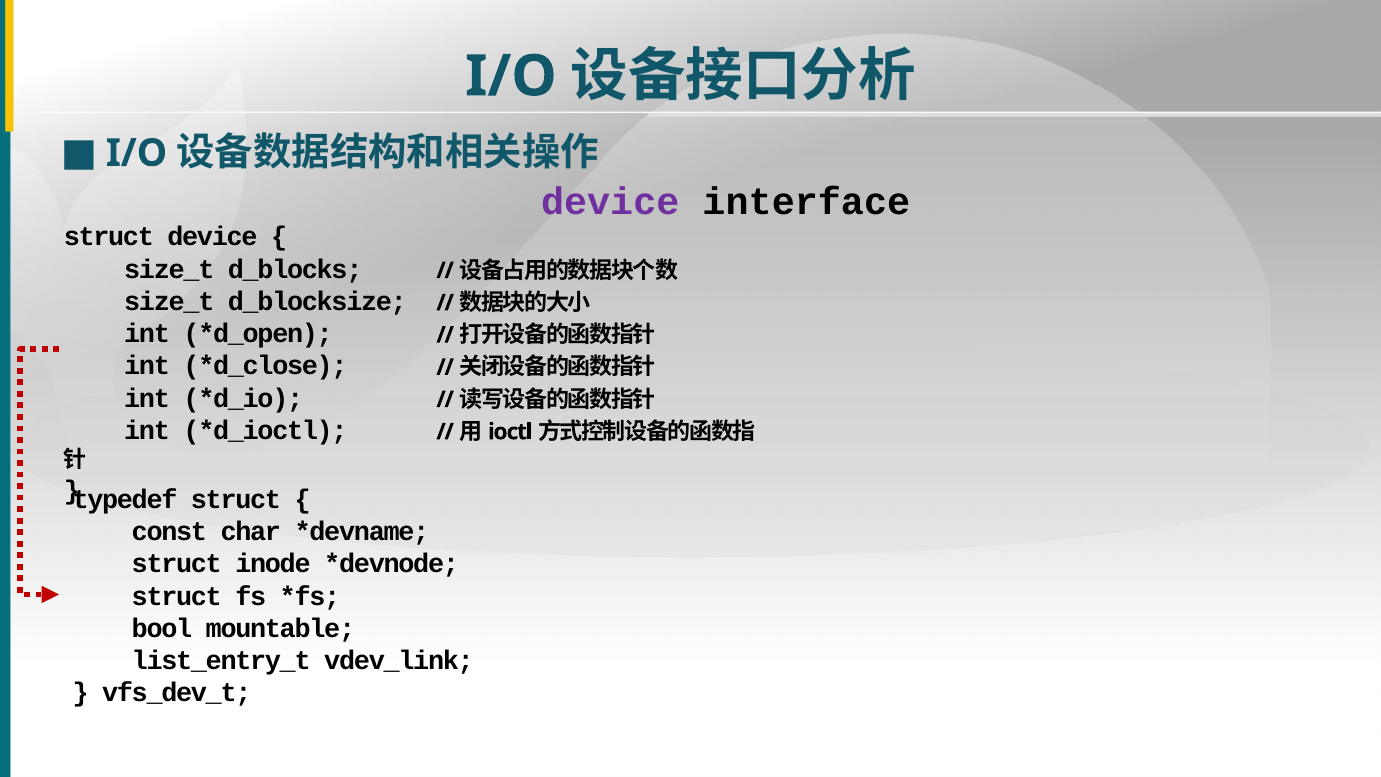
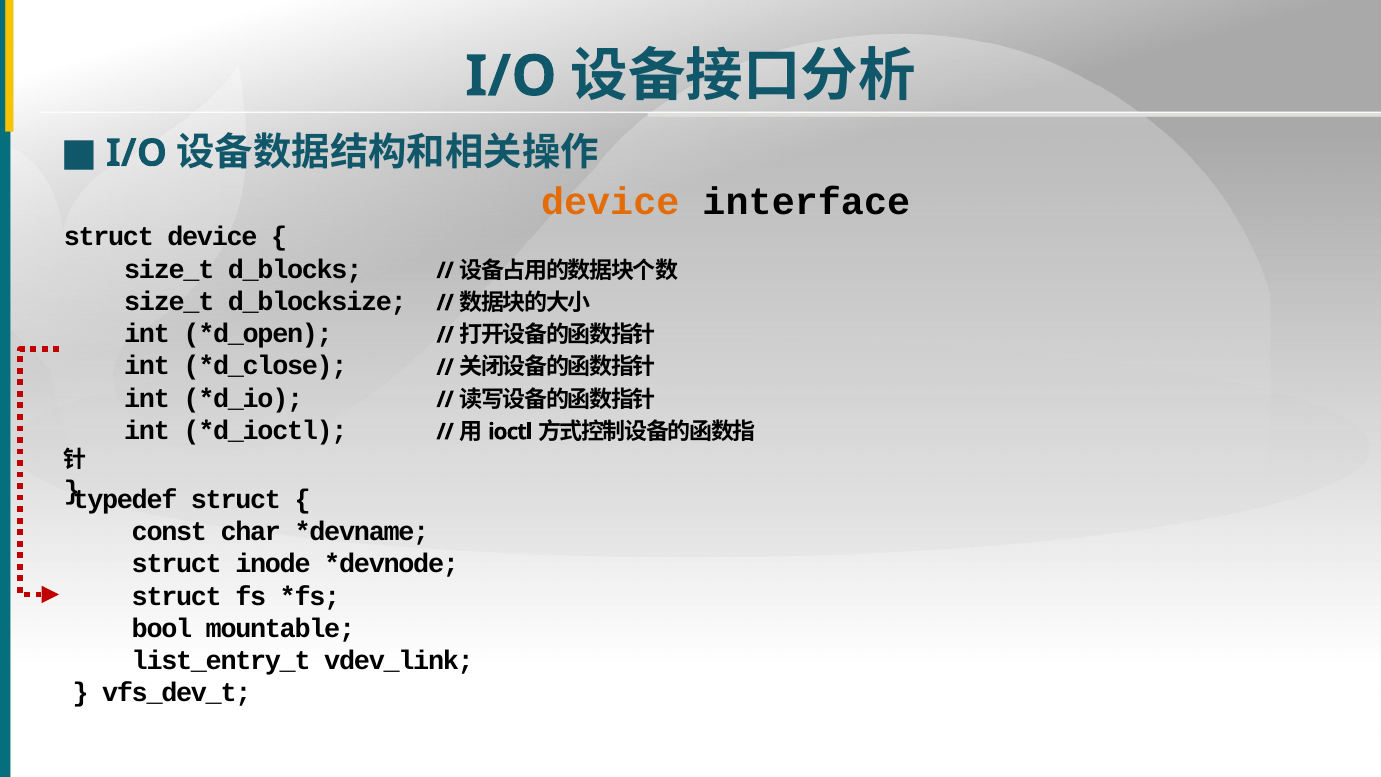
device colour: purple -> orange (610, 202)
